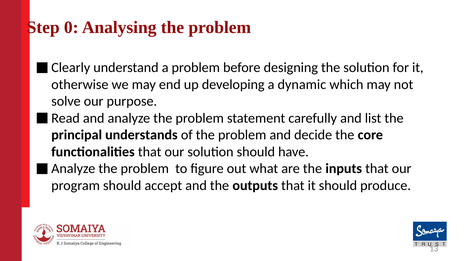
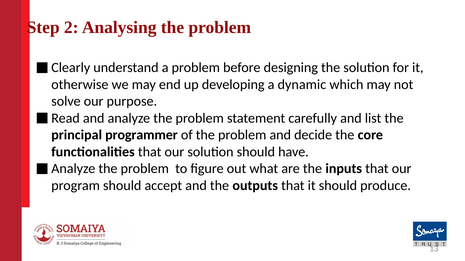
0: 0 -> 2 (71, 27)
understands: understands -> programmer (141, 135)
